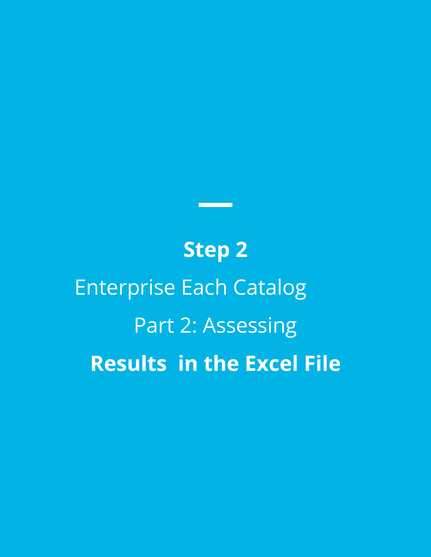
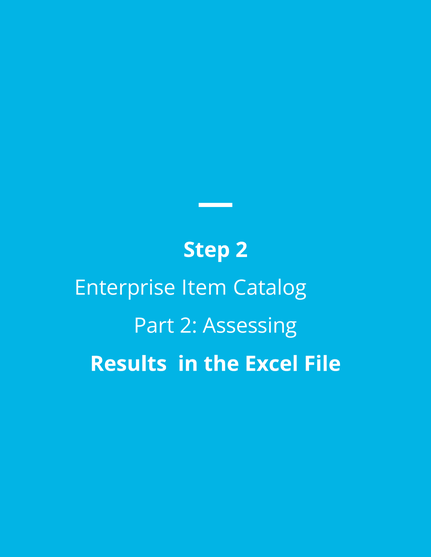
Each: Each -> Item (204, 288)
